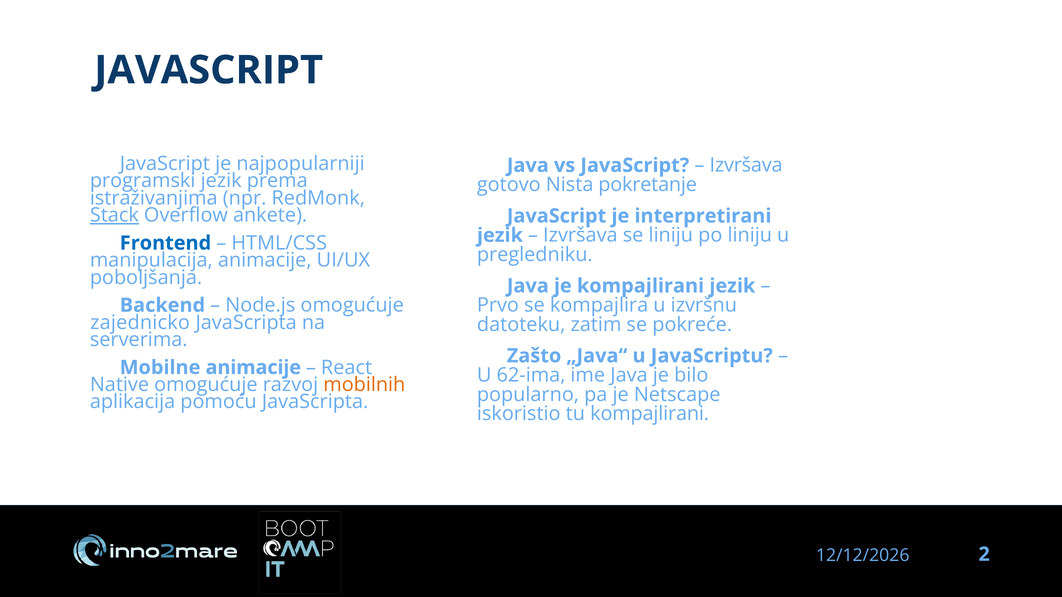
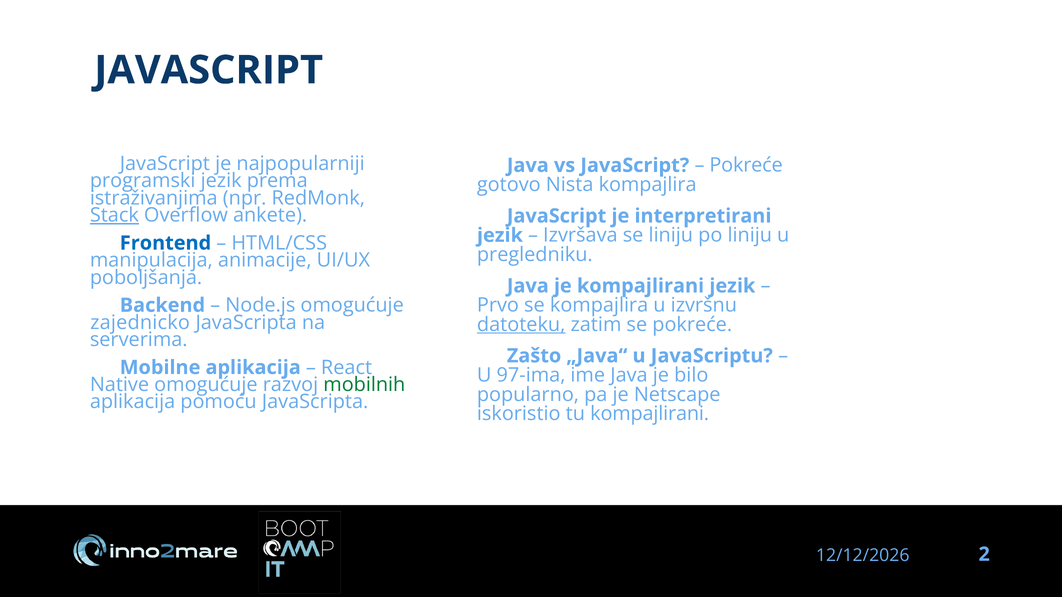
Izvršava: Izvršava -> Pokreće (746, 165)
Nista pokretanje: pokretanje -> kompajlira (648, 185)
datoteku underline: none -> present (521, 325)
Mobilne animacije: animacije -> aplikacija (253, 368)
62-ima: 62-ima -> 97-ima (531, 375)
mobilnih colour: orange -> green (364, 385)
